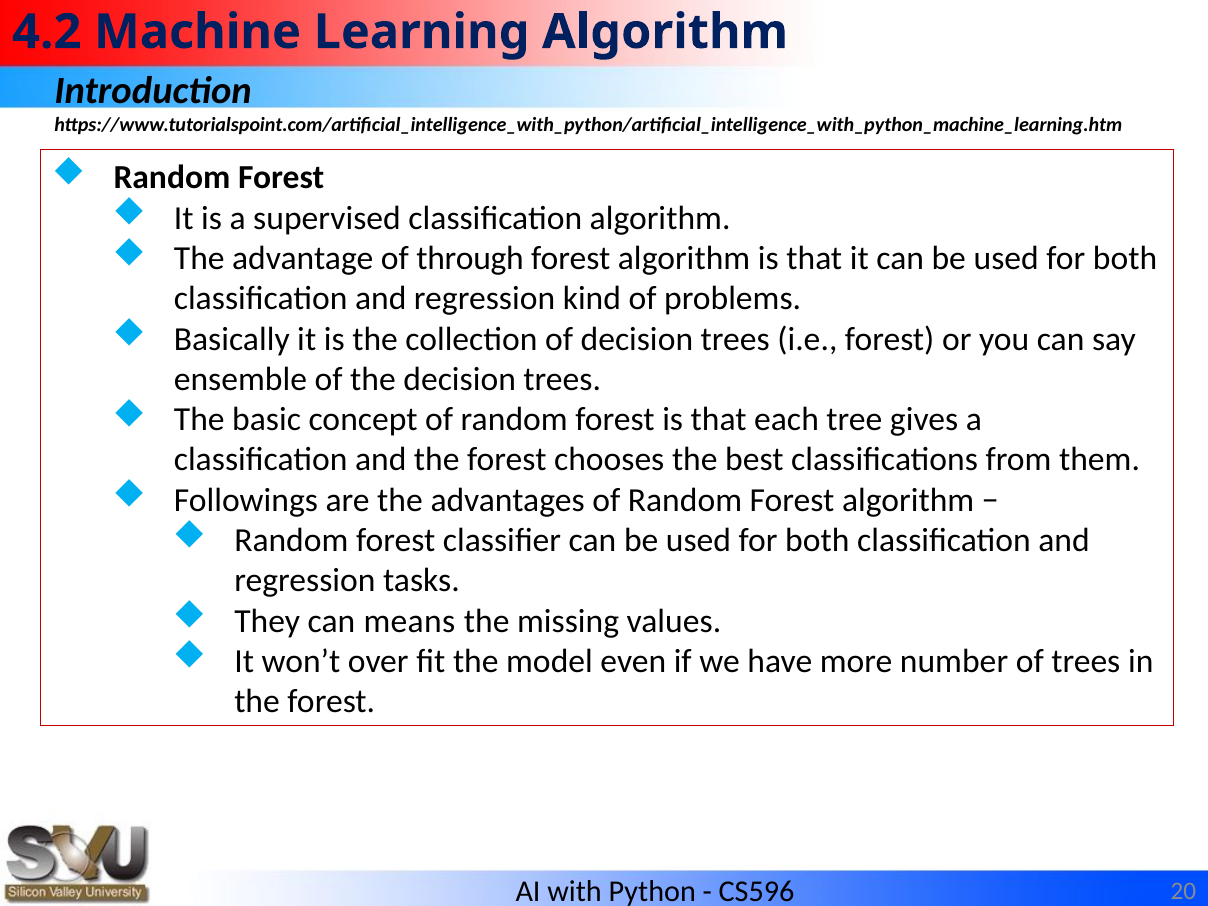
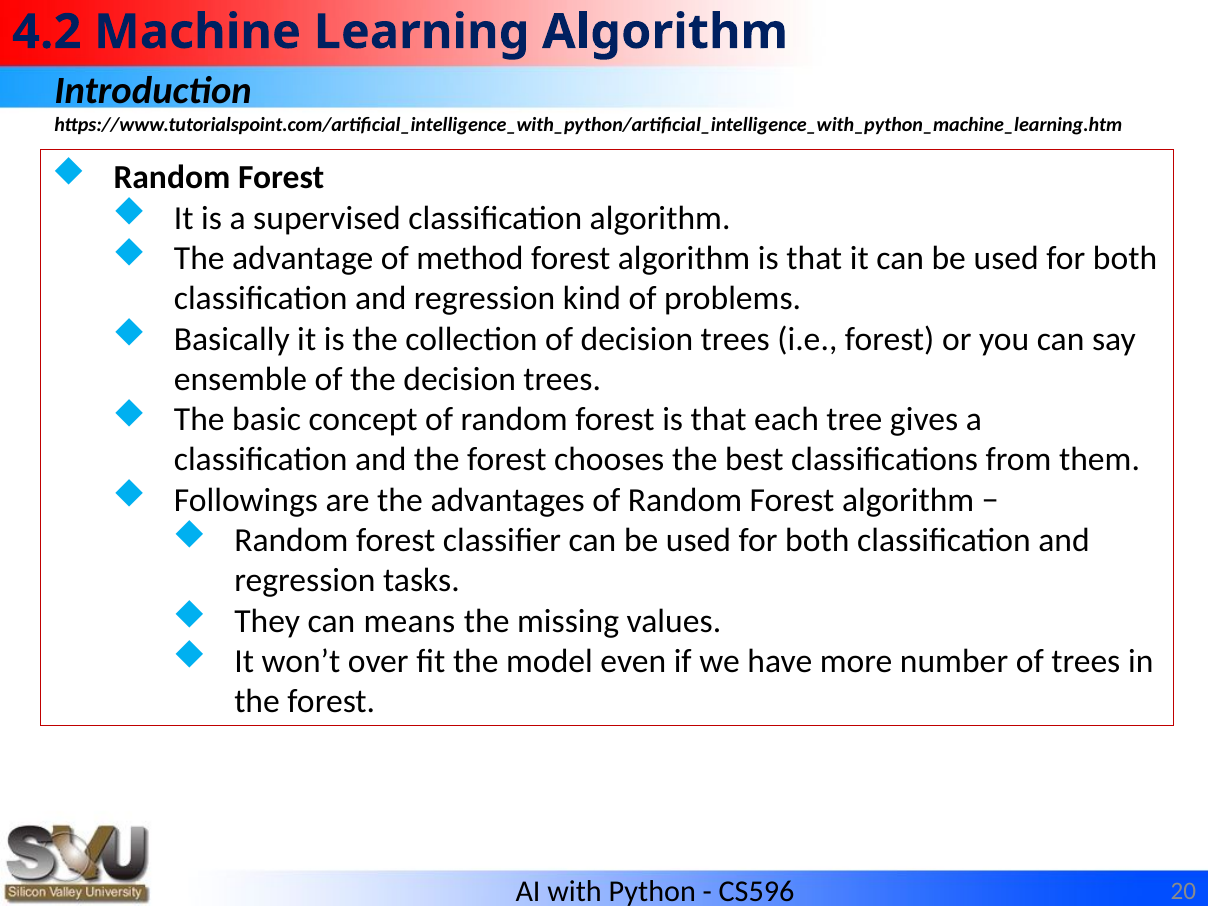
through: through -> method (470, 258)
